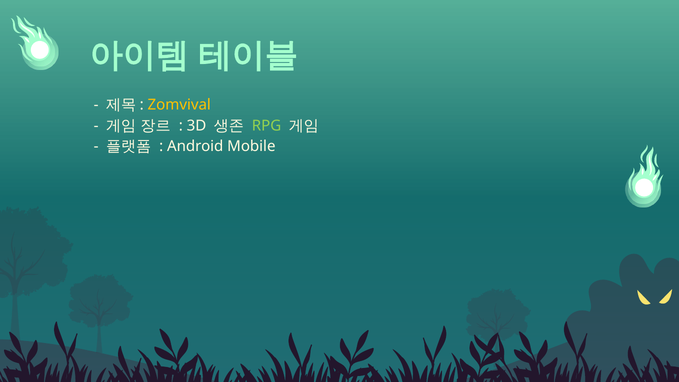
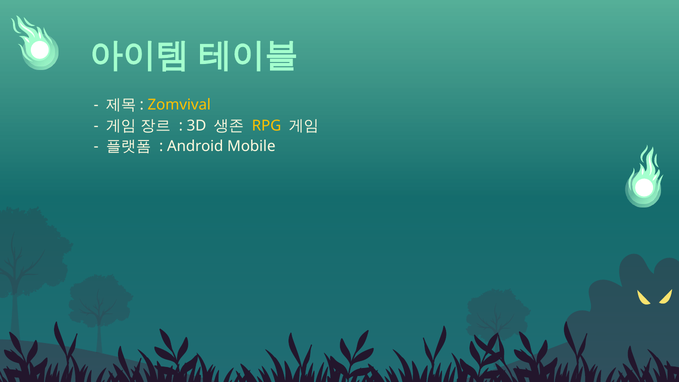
RPG colour: light green -> yellow (267, 126)
